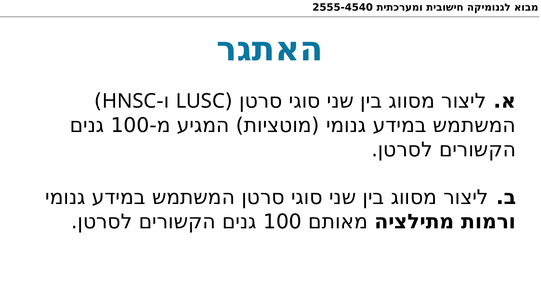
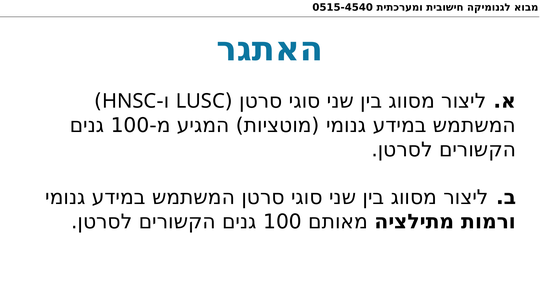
2555-4540: 2555-4540 -> 0515-4540 (343, 7)
